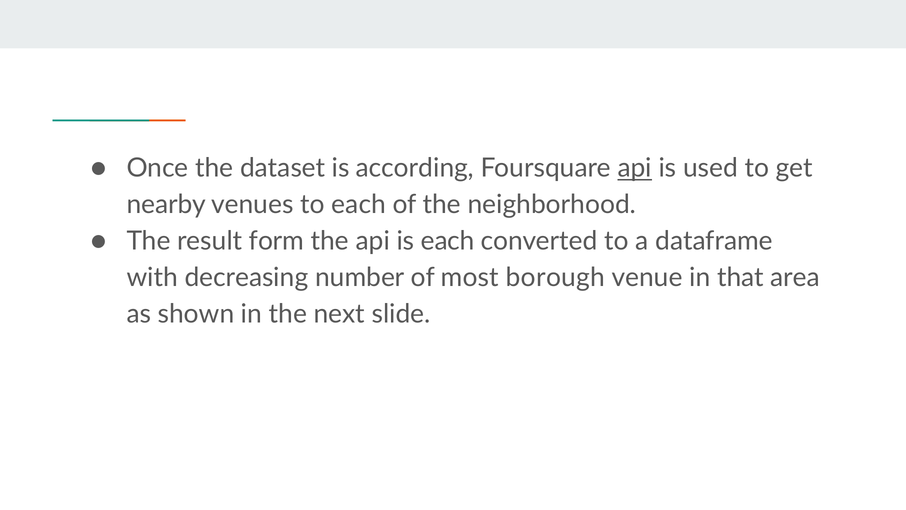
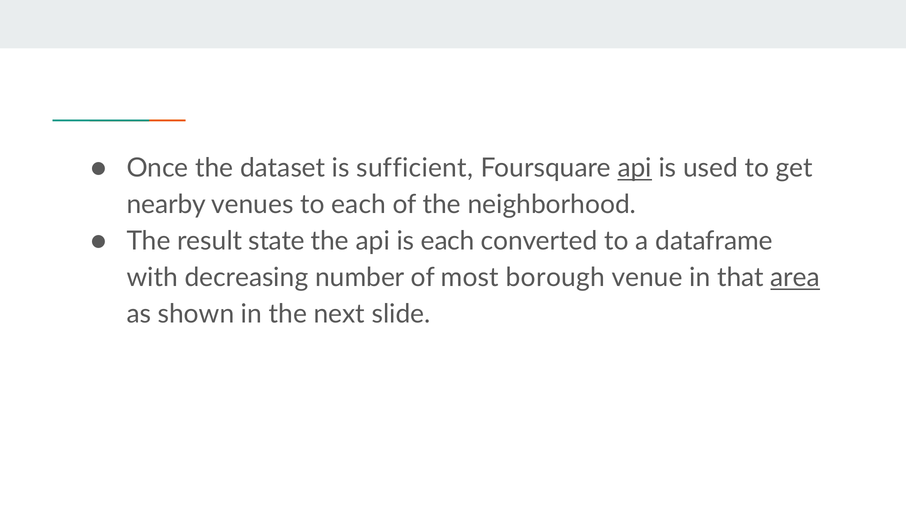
according: according -> sufficient (415, 168)
form: form -> state (277, 241)
area underline: none -> present (795, 277)
